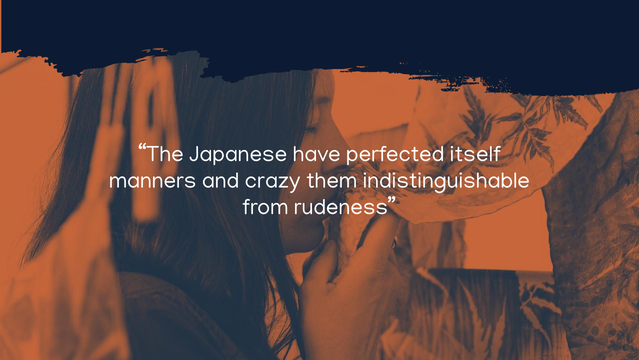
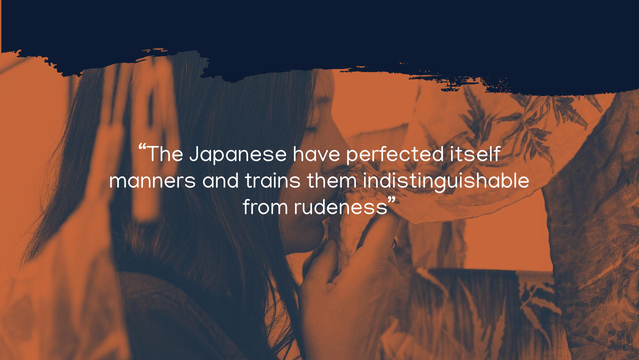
crazy: crazy -> trains (273, 180)
